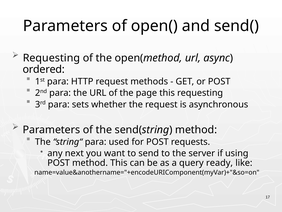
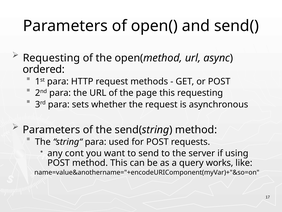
next: next -> cont (74, 153)
ready: ready -> works (220, 163)
